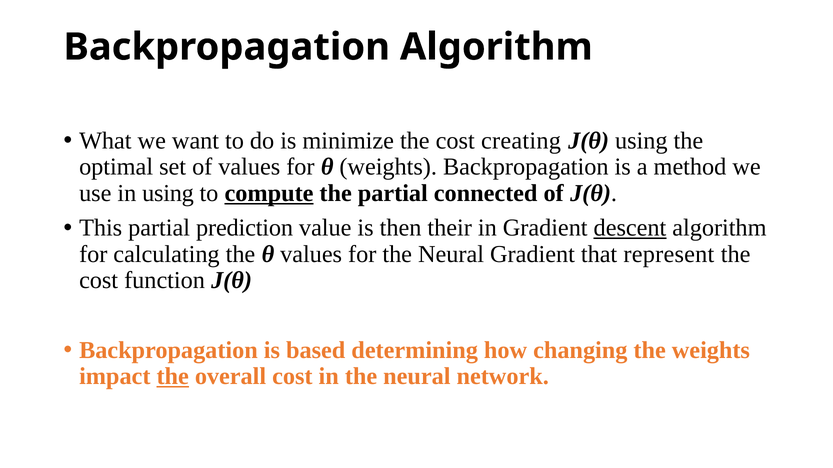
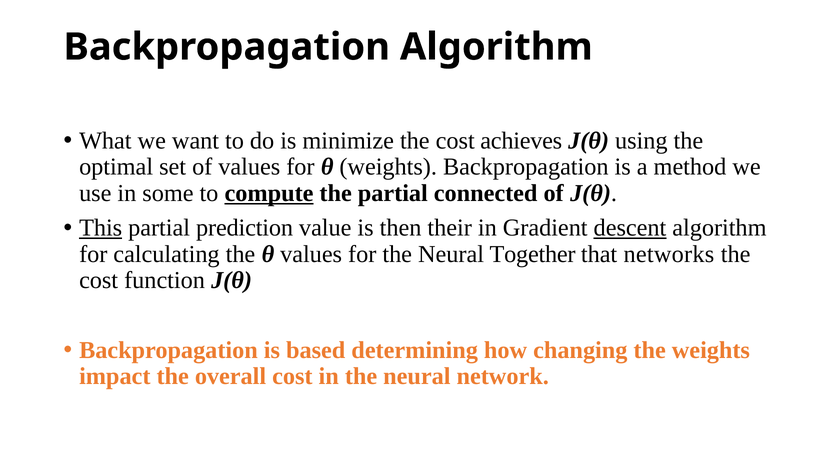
creating: creating -> achieves (521, 141)
in using: using -> some (168, 193)
This underline: none -> present (101, 228)
Neural Gradient: Gradient -> Together (533, 254)
represent: represent -> networks (669, 254)
the underline: present -> none (173, 377)
